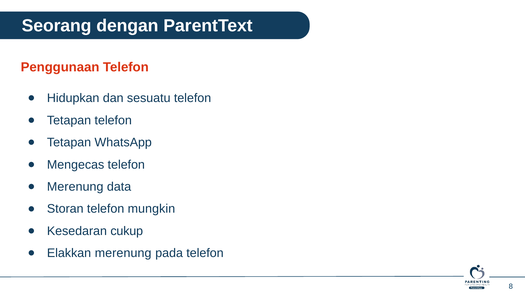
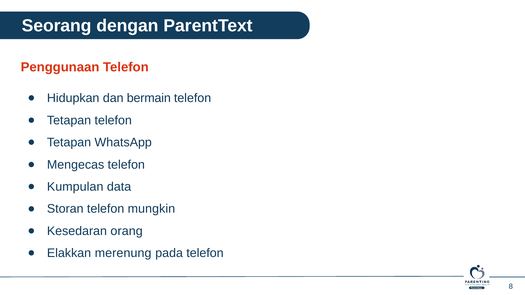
sesuatu: sesuatu -> bermain (149, 98)
Merenung: Merenung -> Kumpulan (75, 187)
cukup: cukup -> orang (127, 231)
